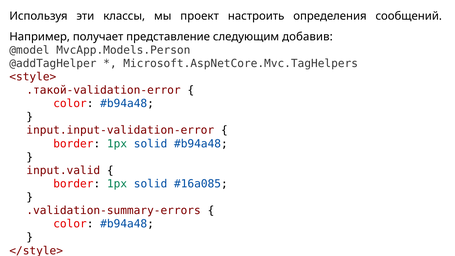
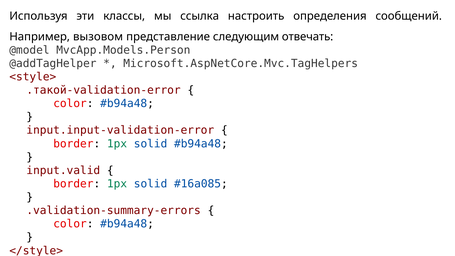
проект: проект -> ссылка (200, 16)
получает: получает -> вызовом (98, 37)
добавив: добавив -> отвечать (308, 37)
